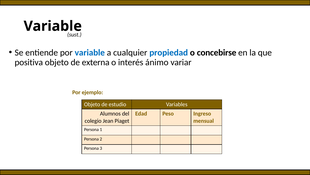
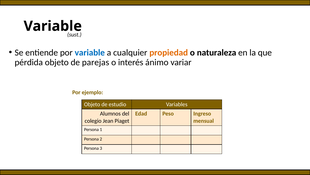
propiedad colour: blue -> orange (169, 52)
concebirse: concebirse -> naturaleza (217, 52)
positiva: positiva -> pérdida (29, 62)
externa: externa -> parejas (96, 62)
